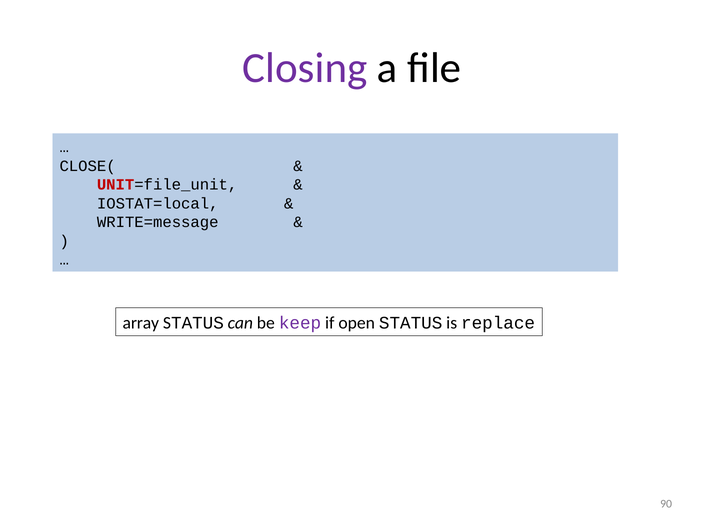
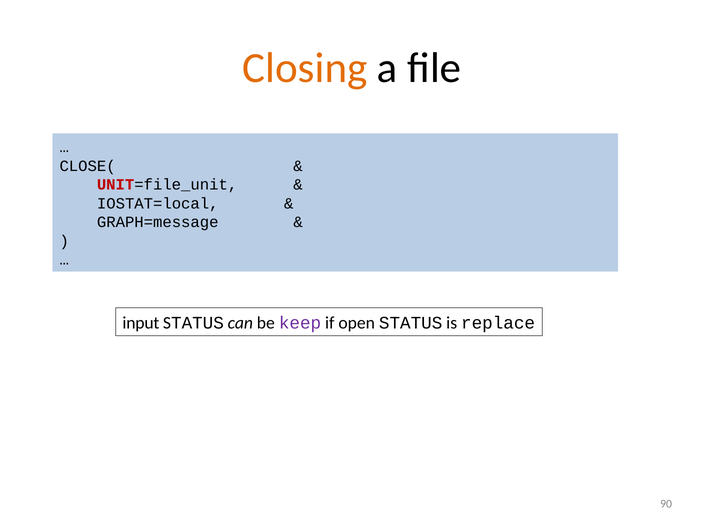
Closing colour: purple -> orange (305, 68)
WRITE=message: WRITE=message -> GRAPH=message (158, 222)
array: array -> input (141, 323)
